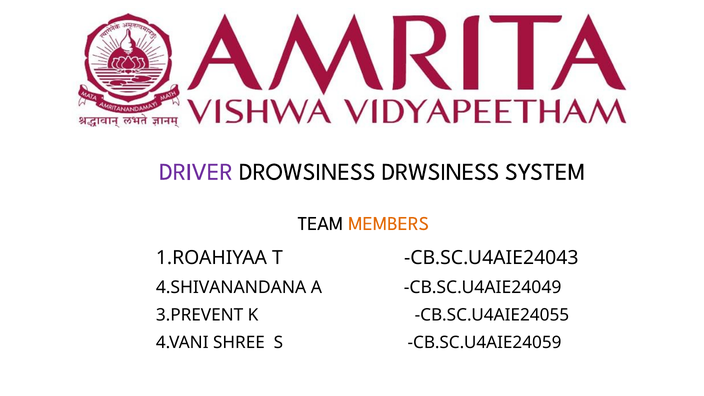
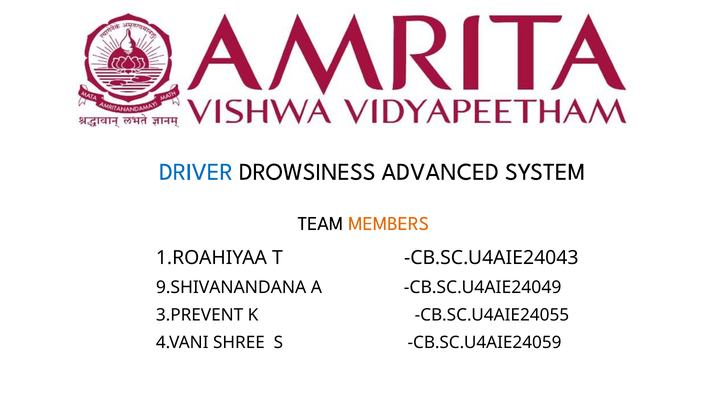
DRIVER colour: purple -> blue (196, 172)
DRWSINESS: DRWSINESS -> ADVANCED (440, 172)
4.SHIVANANDANA: 4.SHIVANANDANA -> 9.SHIVANANDANA (231, 288)
